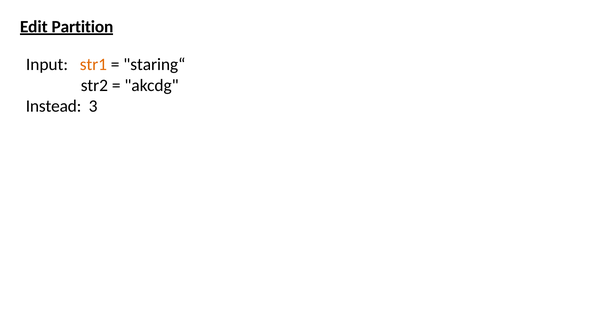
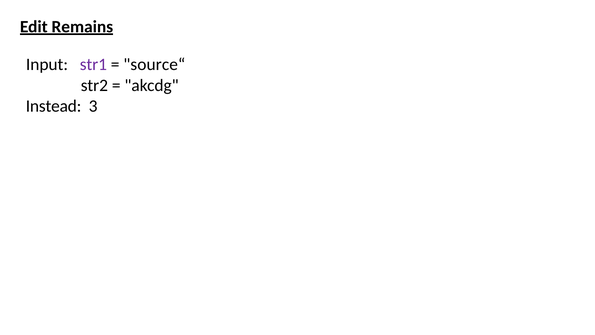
Partition: Partition -> Remains (82, 27)
str1 colour: orange -> purple (93, 64)
staring“: staring“ -> source“ (154, 64)
